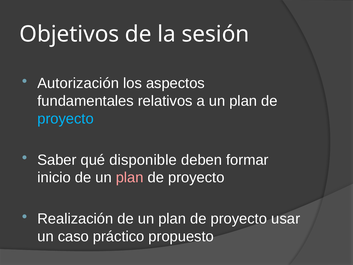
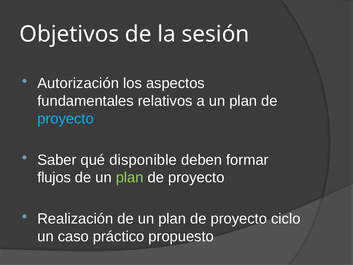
inicio: inicio -> flujos (54, 177)
plan colour: pink -> light green (130, 177)
usar: usar -> ciclo (286, 219)
